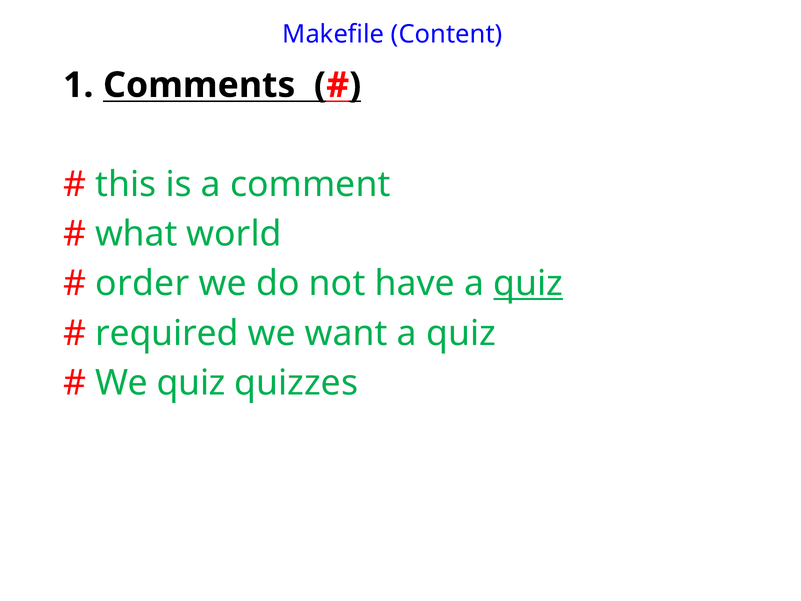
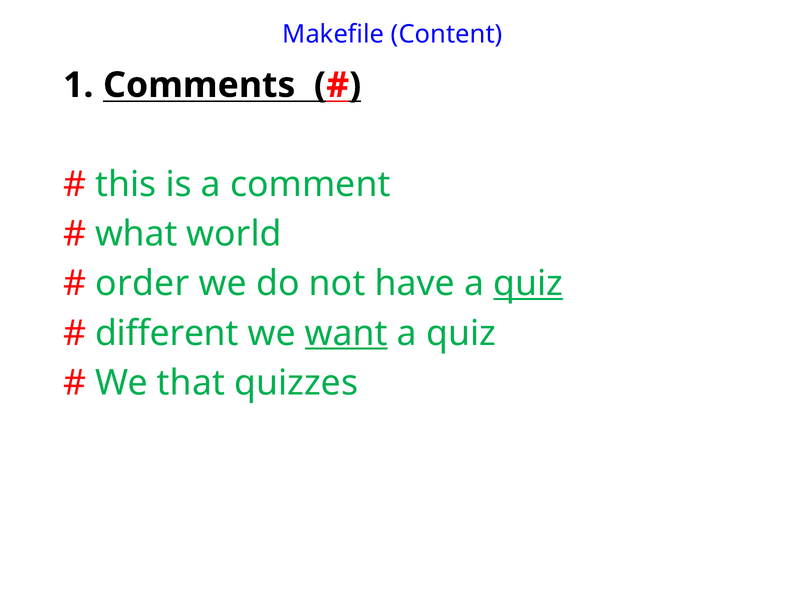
required: required -> different (167, 333)
want underline: none -> present (346, 333)
We quiz: quiz -> that (191, 383)
